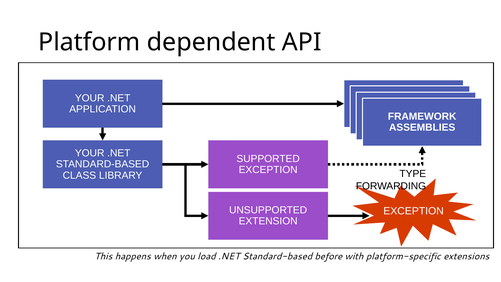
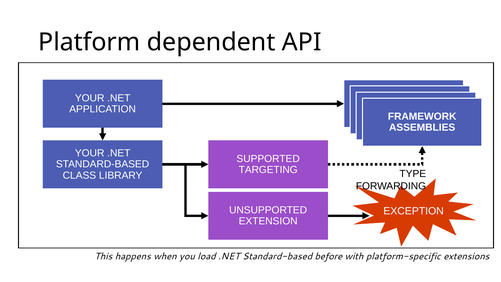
EXCEPTION: EXCEPTION -> TARGETING (268, 170)
